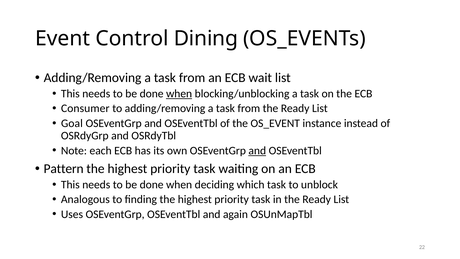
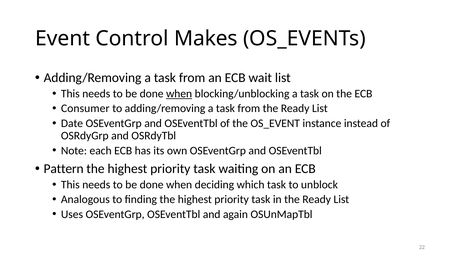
Dining: Dining -> Makes (206, 39)
Goal: Goal -> Date (72, 123)
and underline: present -> none (257, 150)
